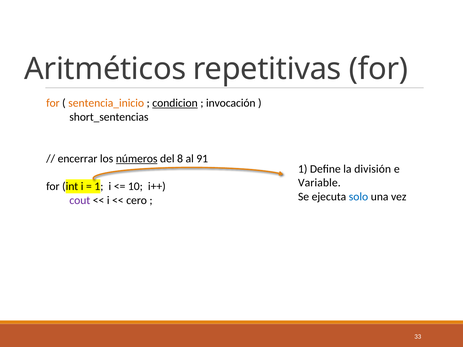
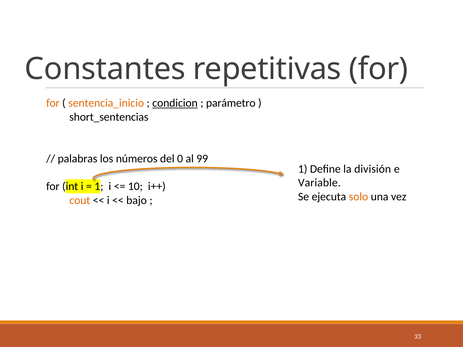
Aritméticos: Aritméticos -> Constantes (105, 69)
invocación: invocación -> parámetro (231, 103)
encerrar: encerrar -> palabras (78, 159)
números underline: present -> none (137, 159)
8: 8 -> 0 (180, 159)
91: 91 -> 99 (202, 159)
solo colour: blue -> orange (358, 197)
cout colour: purple -> orange (80, 200)
cero: cero -> bajo (137, 200)
